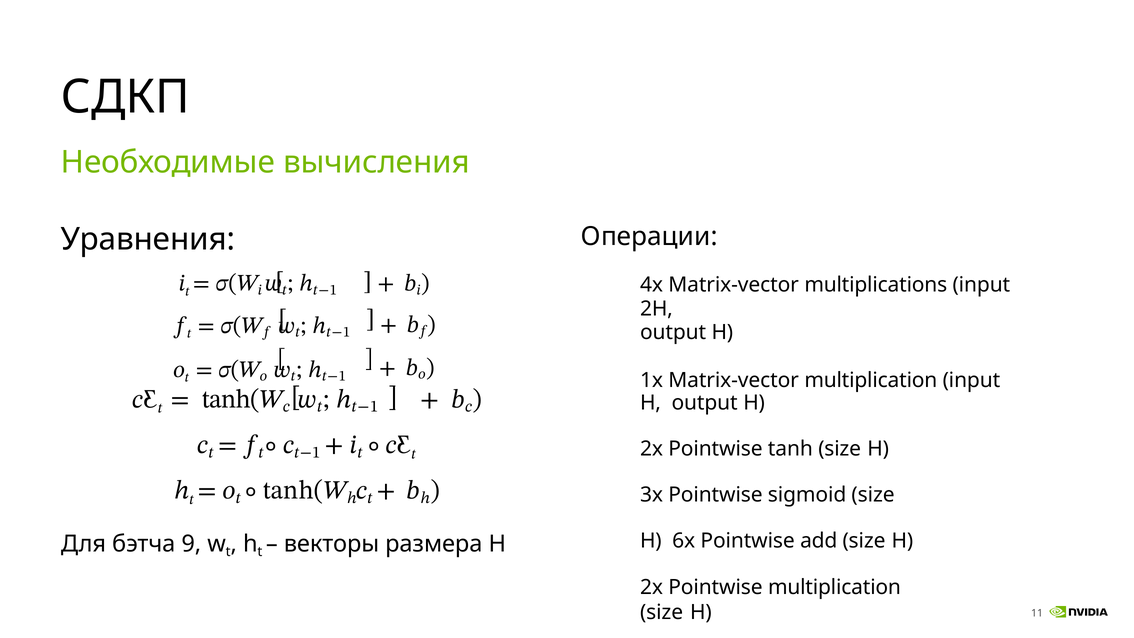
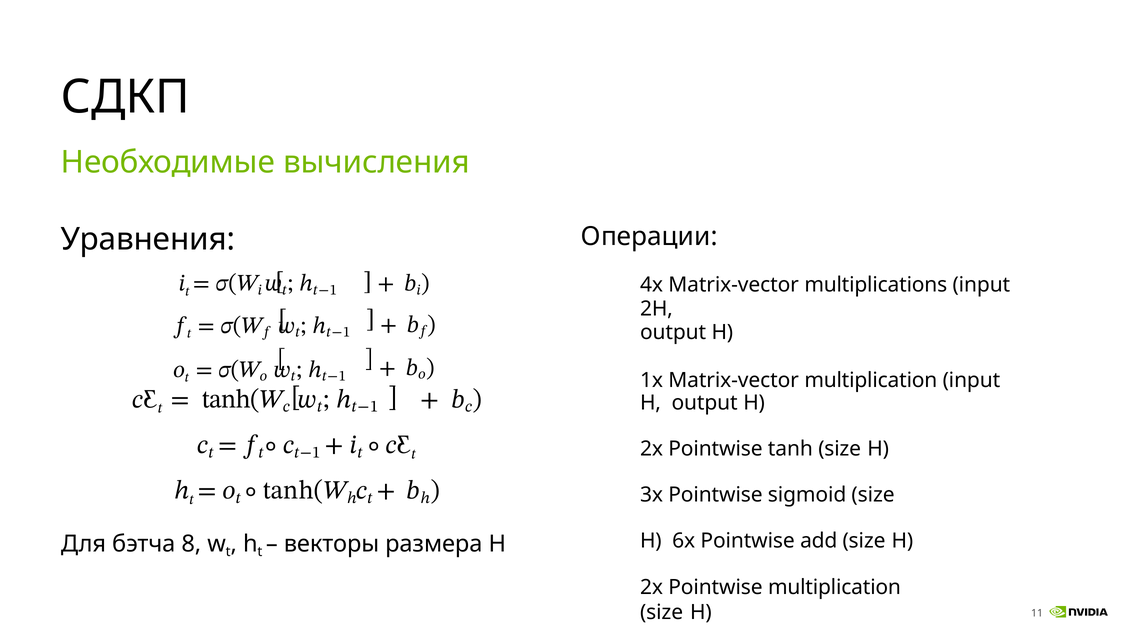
9: 9 -> 8 (191, 544)
